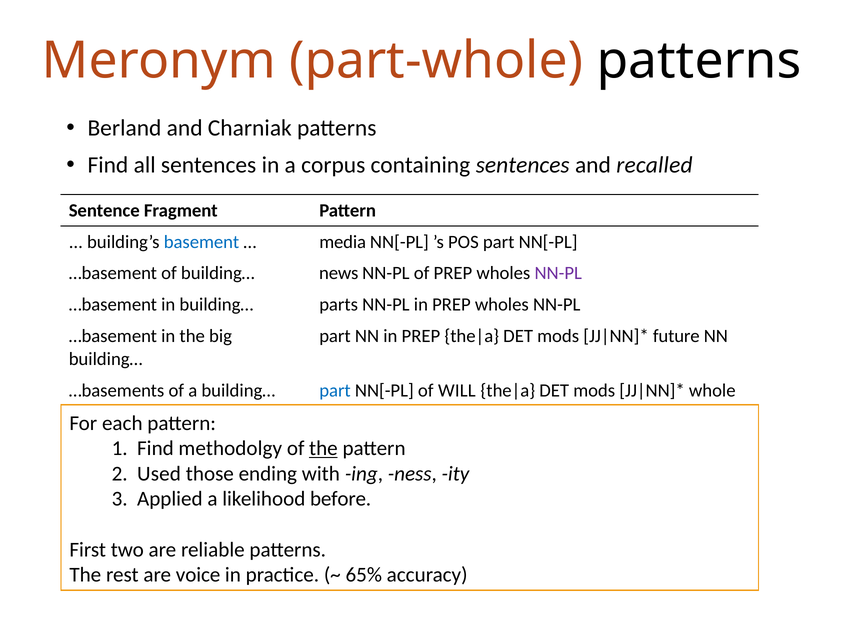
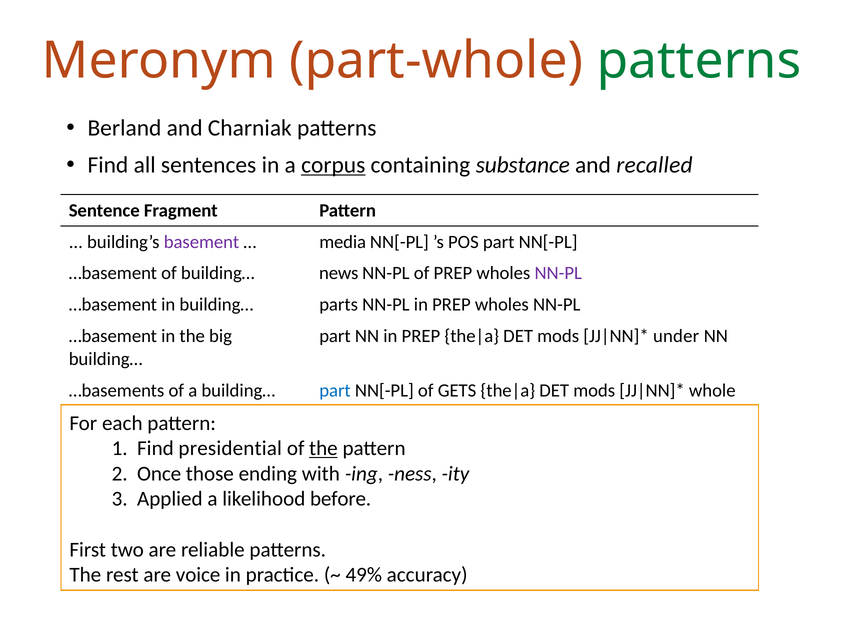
patterns colour: black -> green (699, 61)
corpus underline: none -> present (333, 165)
containing sentences: sentences -> substance (523, 165)
basement colour: blue -> purple (202, 242)
future: future -> under (676, 336)
WILL: WILL -> GETS (457, 390)
methodolgy: methodolgy -> presidential (230, 448)
Used: Used -> Once (159, 474)
65%: 65% -> 49% (364, 575)
